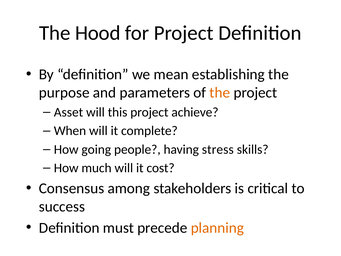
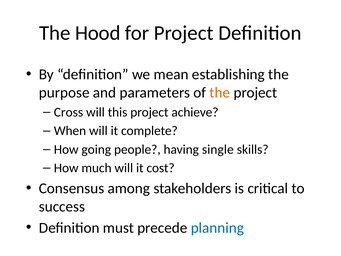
Asset: Asset -> Cross (69, 112)
stress: stress -> single (218, 149)
planning colour: orange -> blue (217, 228)
